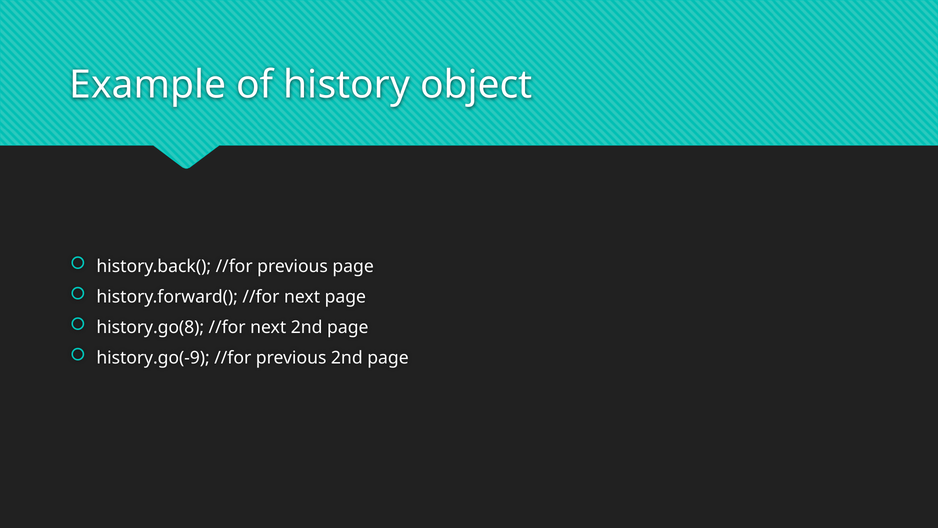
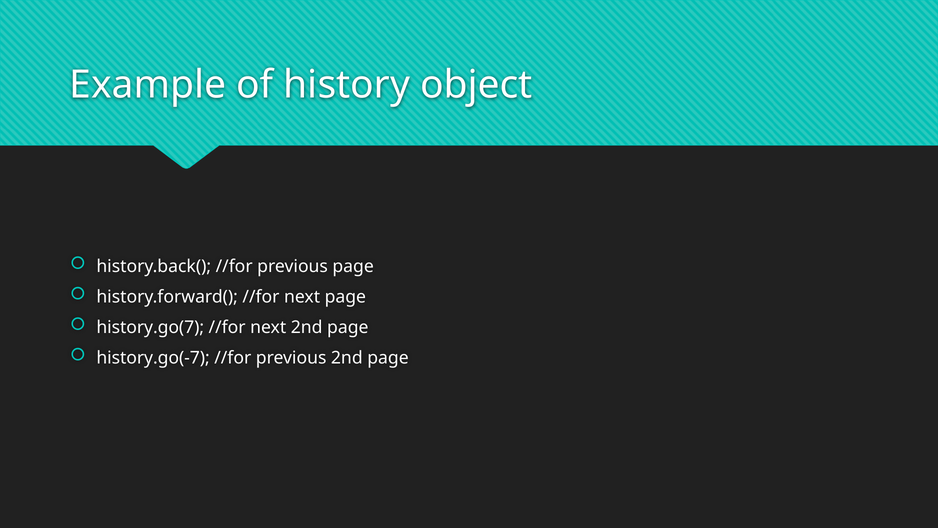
history.go(8: history.go(8 -> history.go(7 (150, 327)
history.go(-9: history.go(-9 -> history.go(-7 (153, 358)
